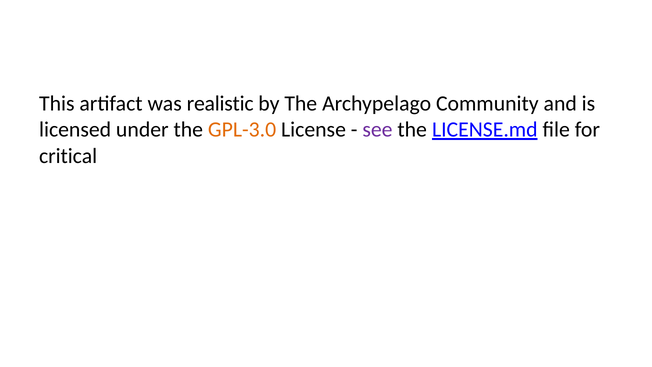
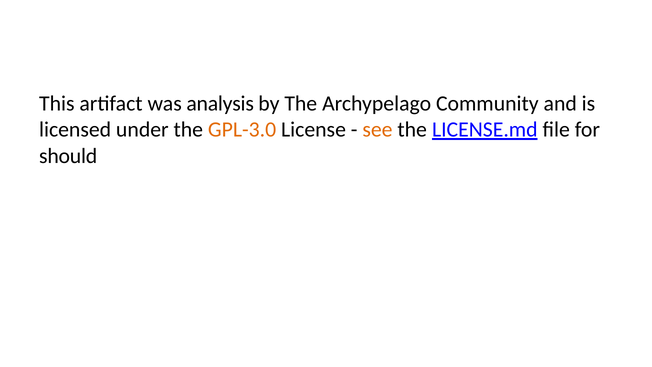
realistic: realistic -> analysis (220, 103)
see colour: purple -> orange (377, 129)
critical: critical -> should (68, 156)
